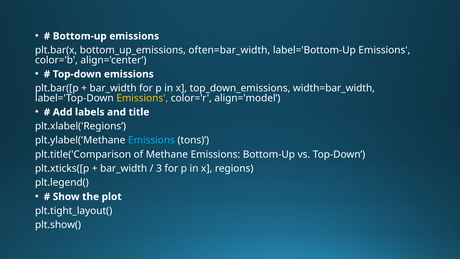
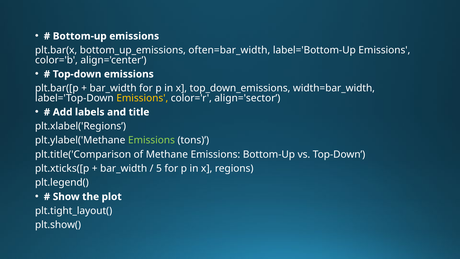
align='model: align='model -> align='sector (247, 98)
Emissions colour: light blue -> light green (151, 140)
3: 3 -> 5 (159, 168)
